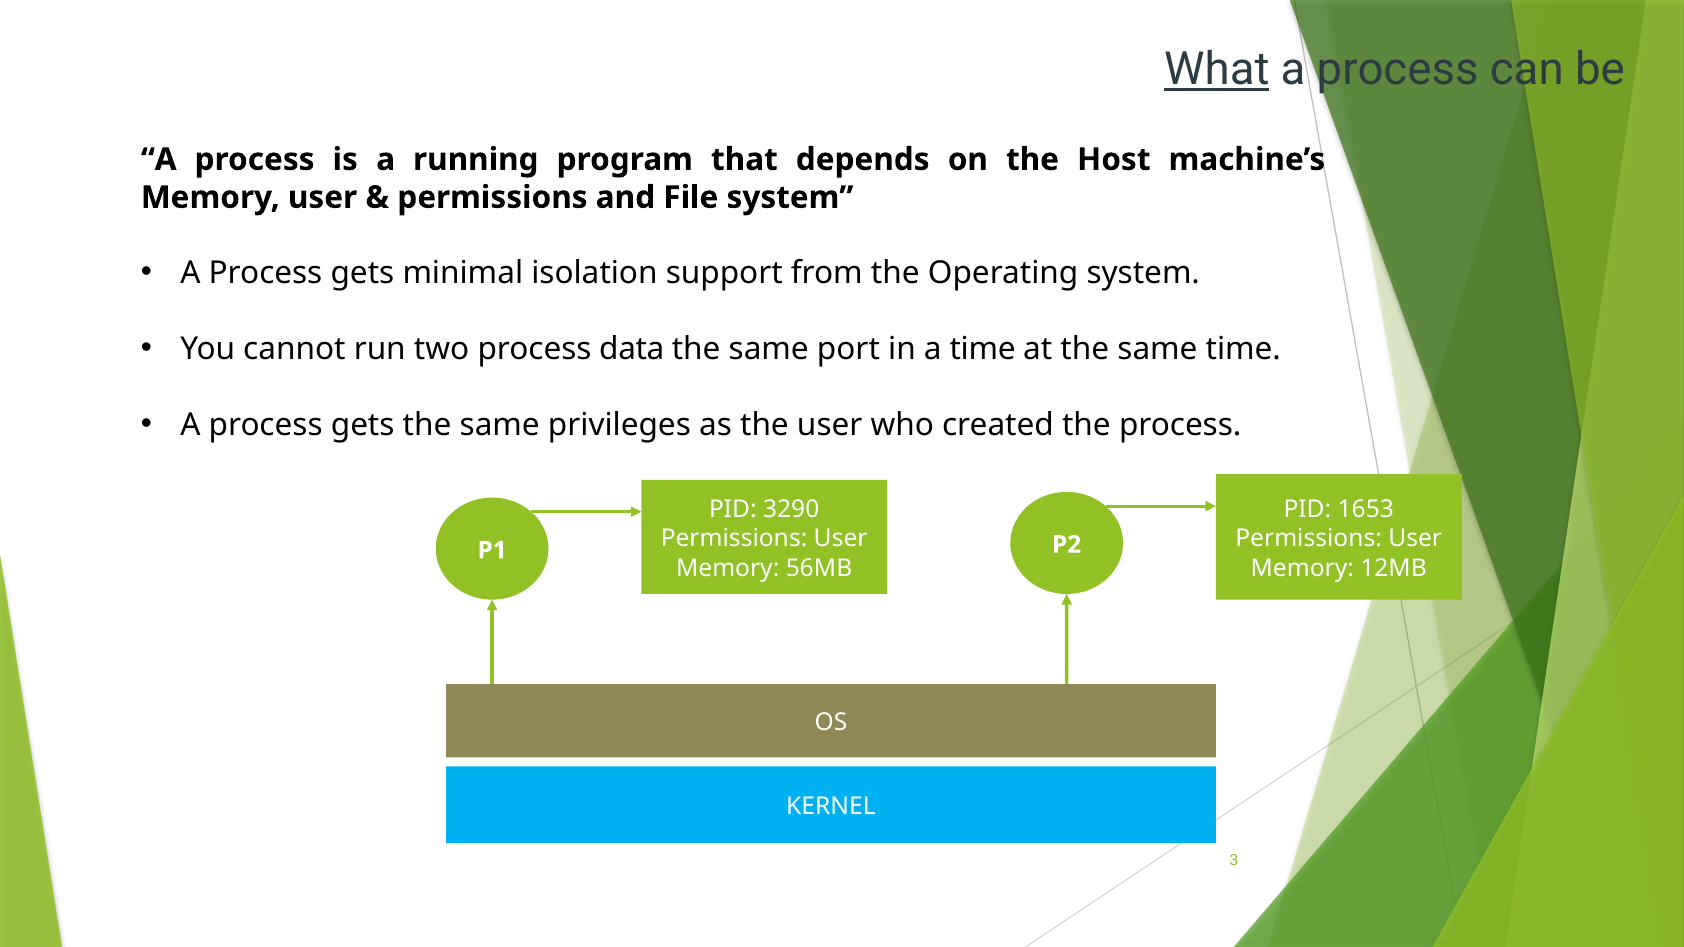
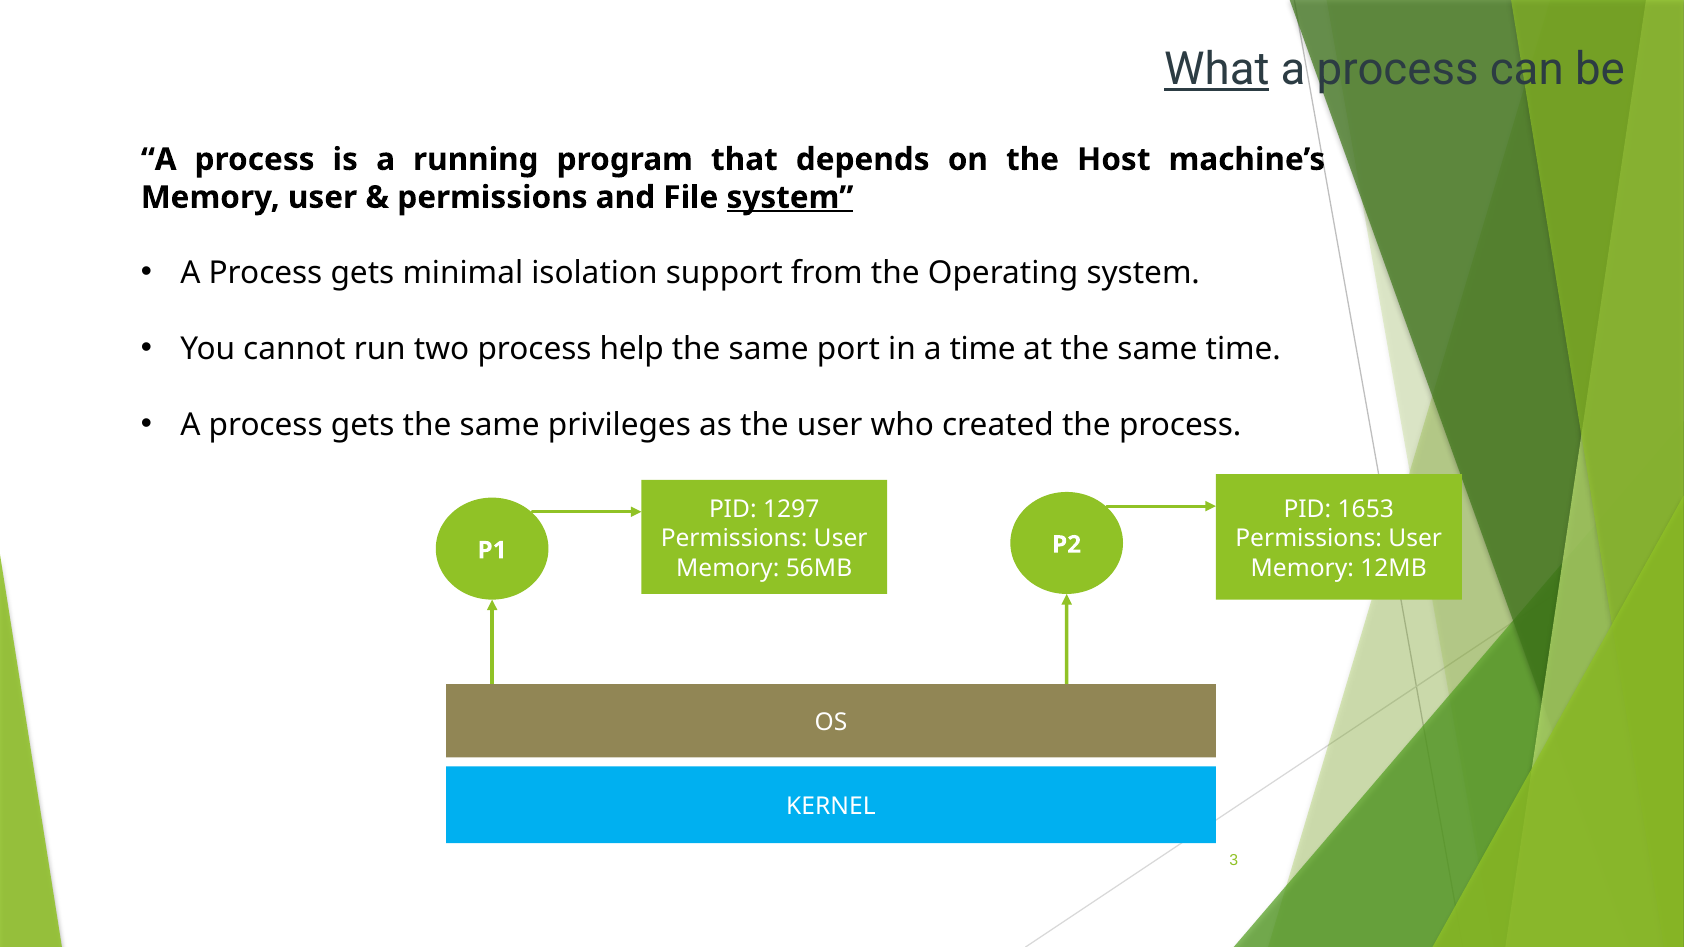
system underline: none -> present (790, 197)
data: data -> help (632, 349)
3290: 3290 -> 1297 (791, 509)
